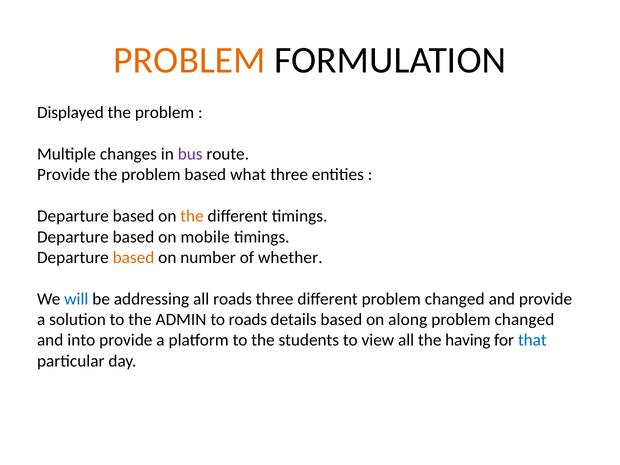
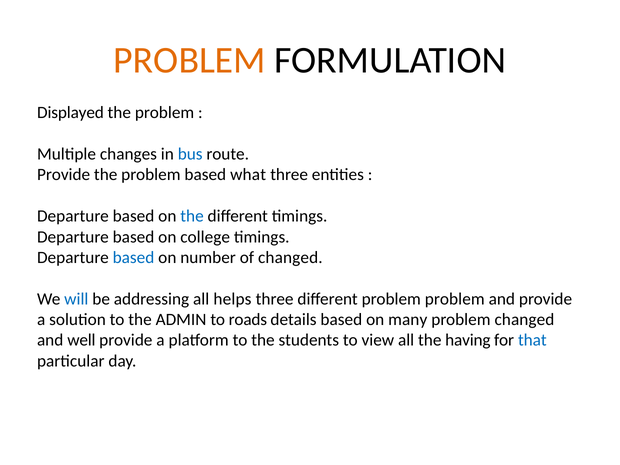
bus colour: purple -> blue (190, 154)
the colour: orange -> blue (192, 216)
mobile: mobile -> college (205, 237)
based colour: orange -> blue (134, 257)
of whether: whether -> changed (290, 257)
all roads: roads -> helps (232, 299)
different problem changed: changed -> problem (455, 299)
along: along -> many (408, 320)
into: into -> well (81, 340)
